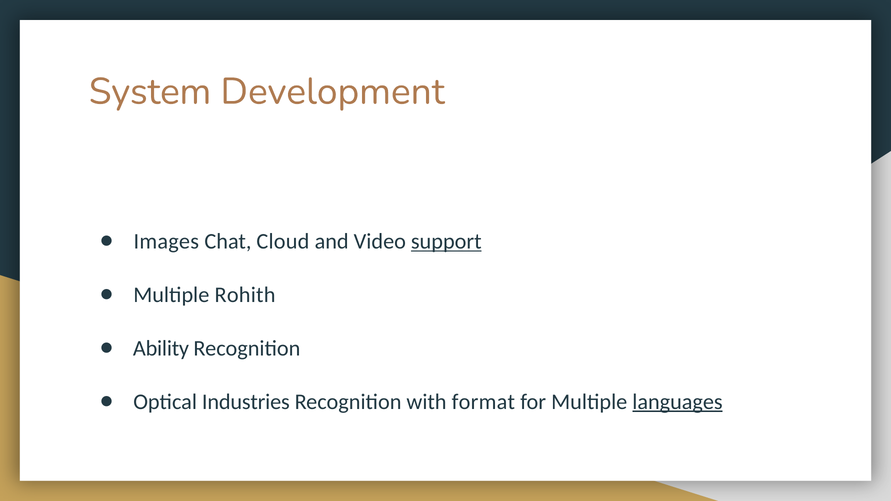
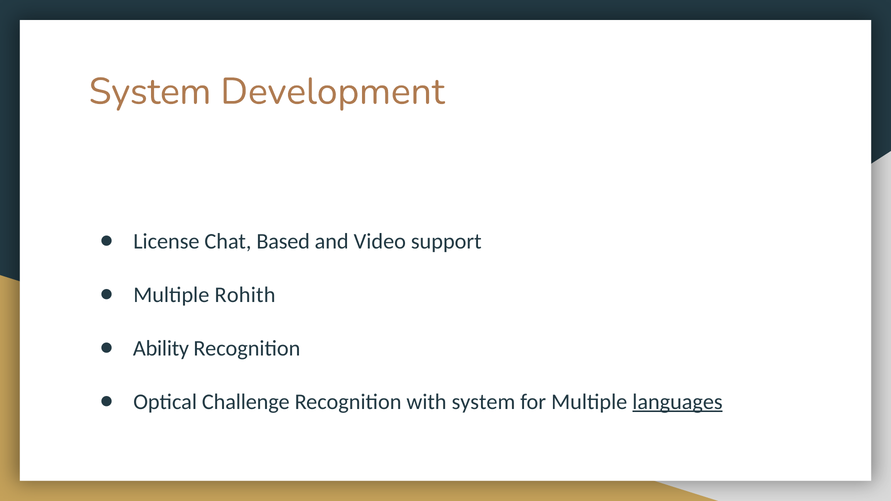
Images: Images -> License (166, 242)
Cloud: Cloud -> Based (283, 242)
support underline: present -> none (446, 242)
Industries: Industries -> Challenge (246, 402)
with format: format -> system (483, 402)
